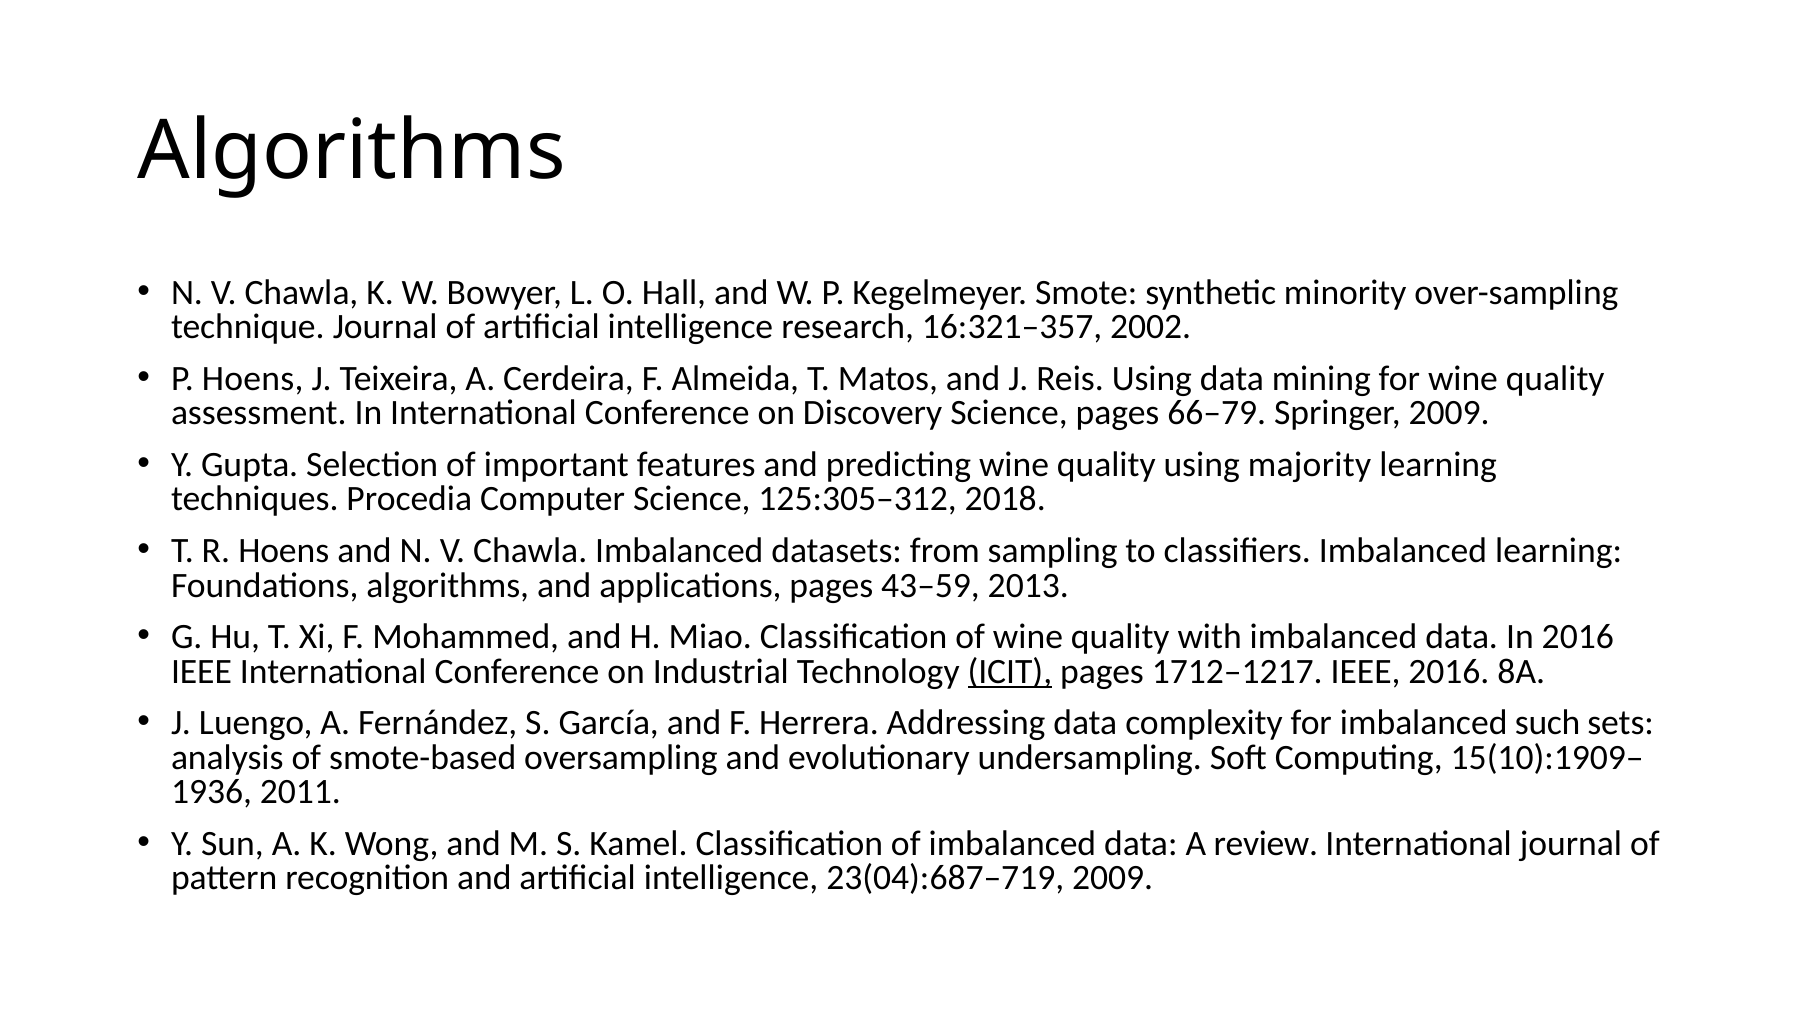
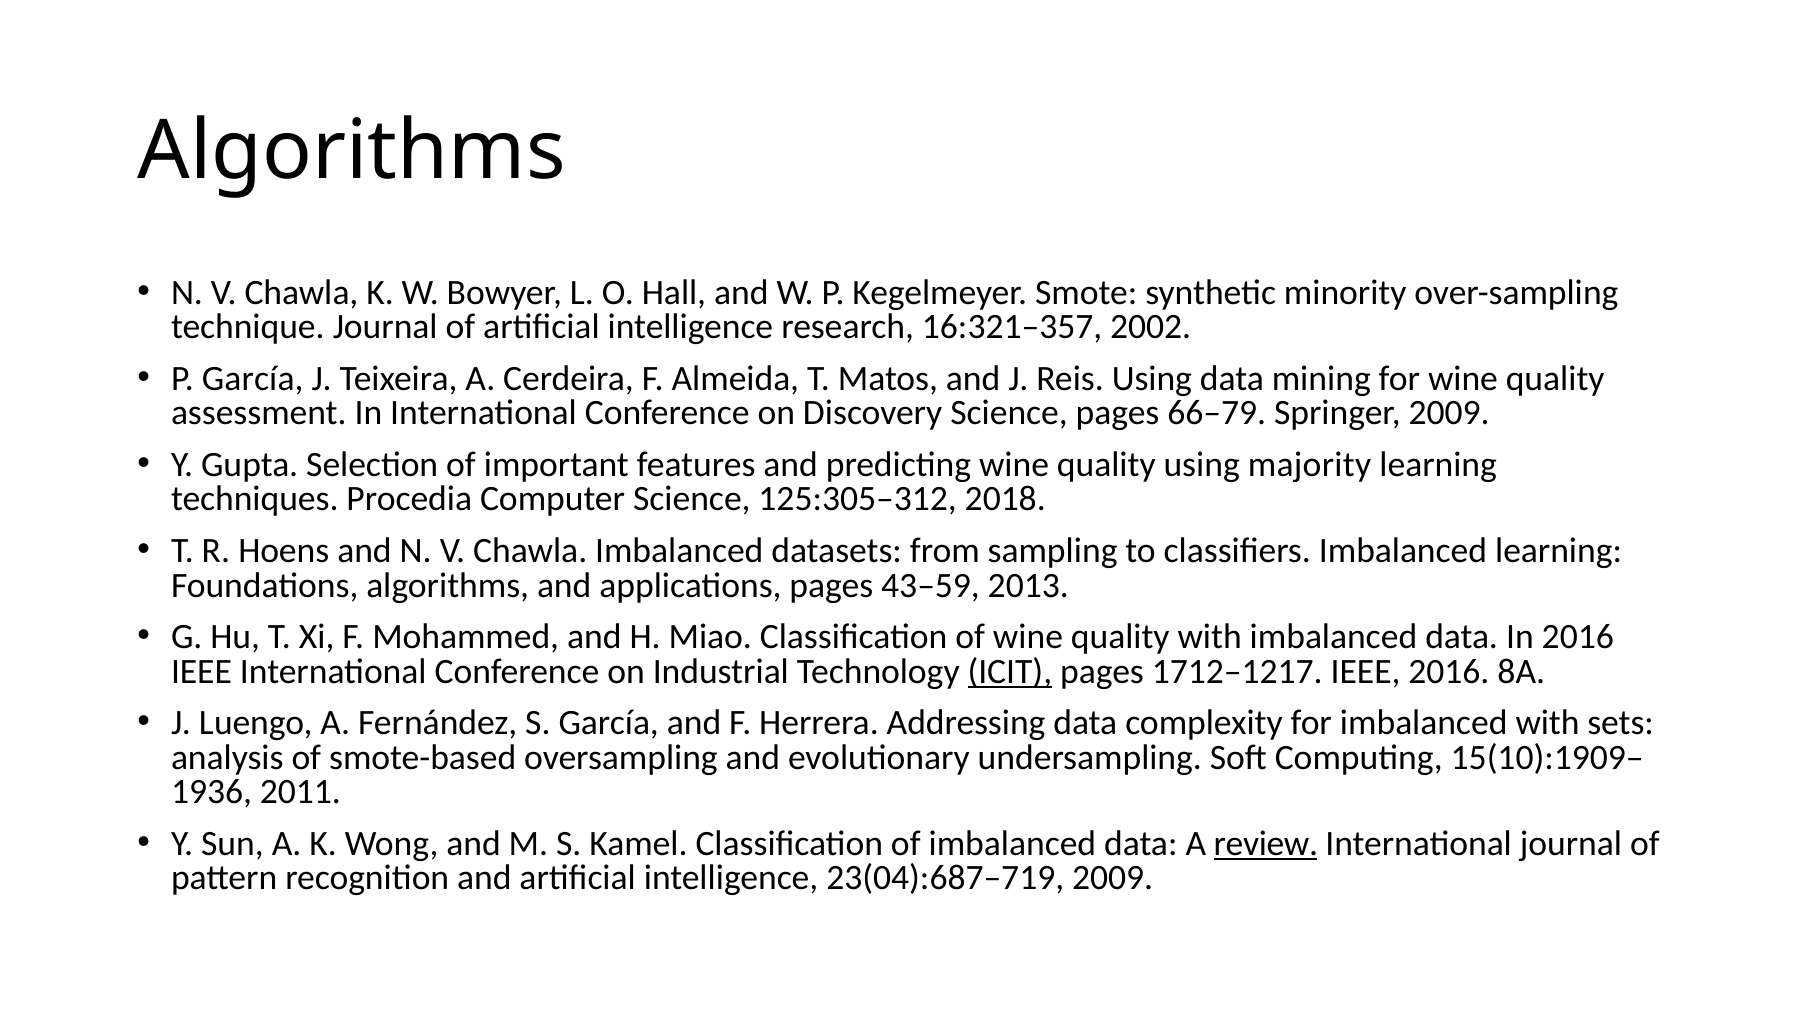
P Hoens: Hoens -> García (253, 378)
imbalanced such: such -> with (1547, 723)
review underline: none -> present (1266, 844)
